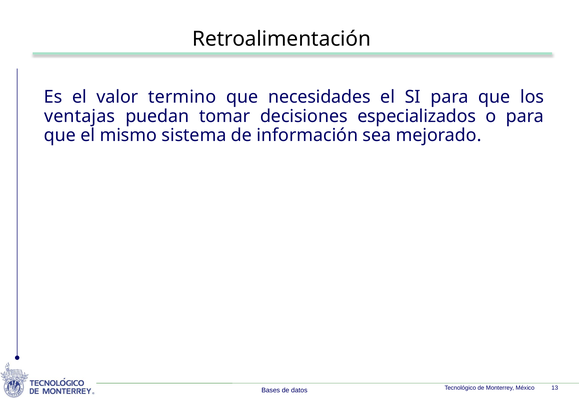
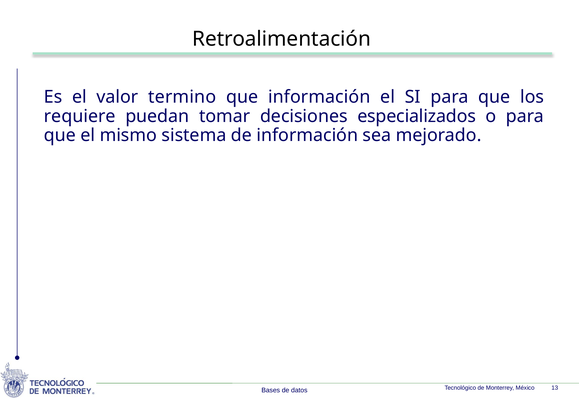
que necesidades: necesidades -> información (319, 97)
ventajas: ventajas -> requiere (80, 116)
